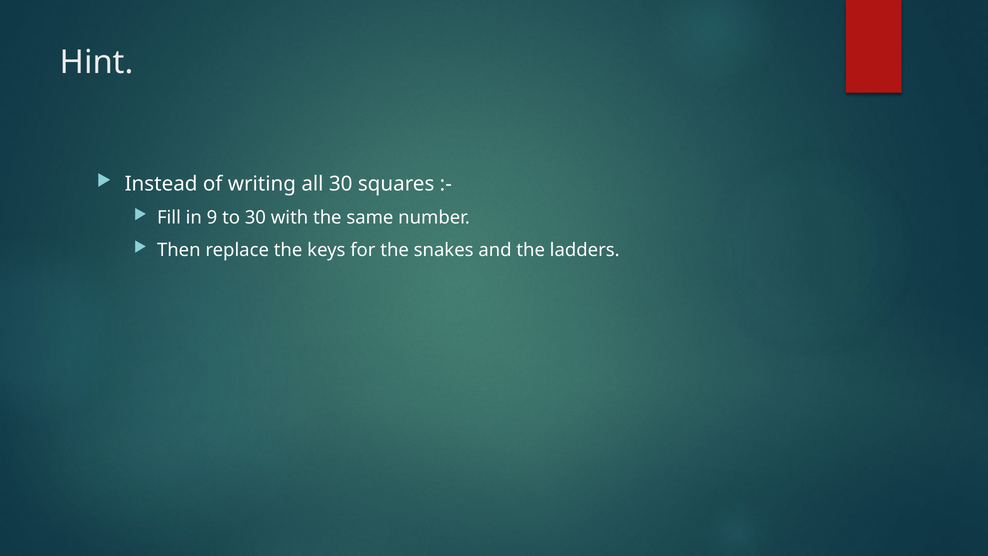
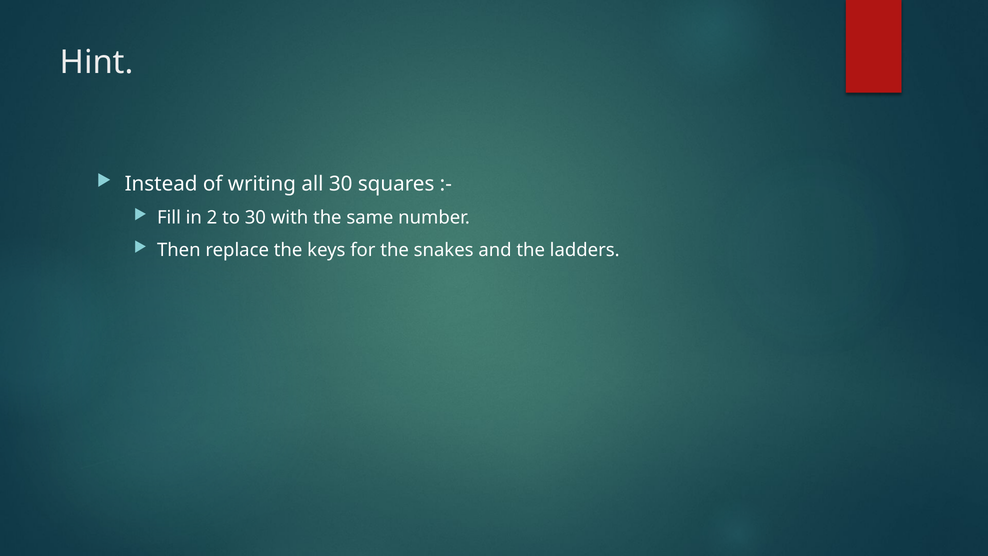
9: 9 -> 2 (212, 218)
